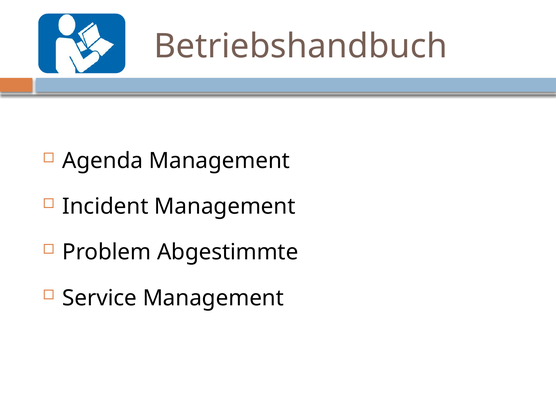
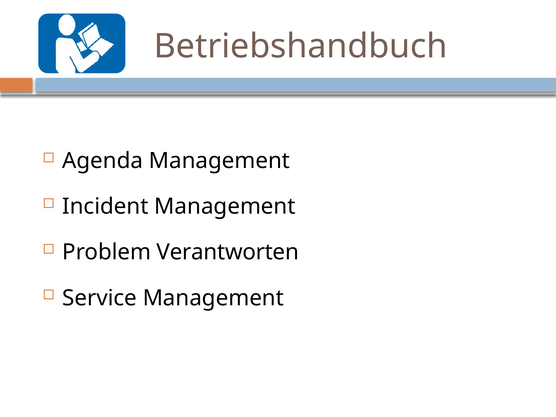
Abgestimmte: Abgestimmte -> Verantworten (228, 252)
